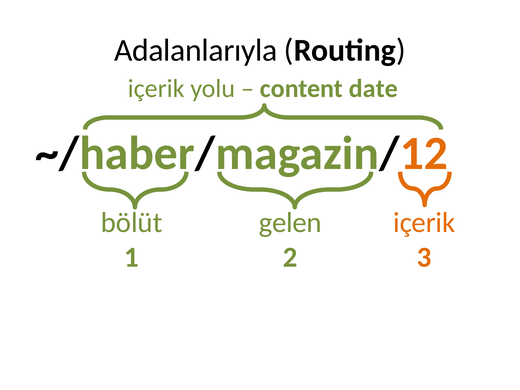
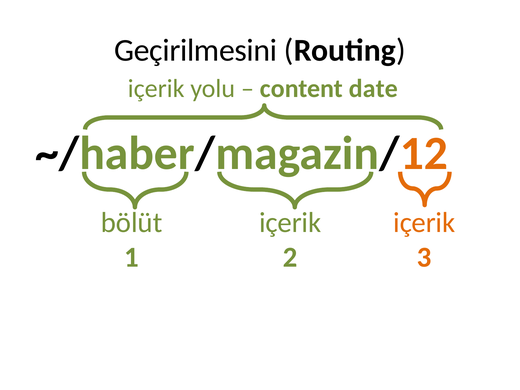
Adalanlarıyla: Adalanlarıyla -> Geçirilmesini (196, 50)
gelen: gelen -> içerik (290, 223)
